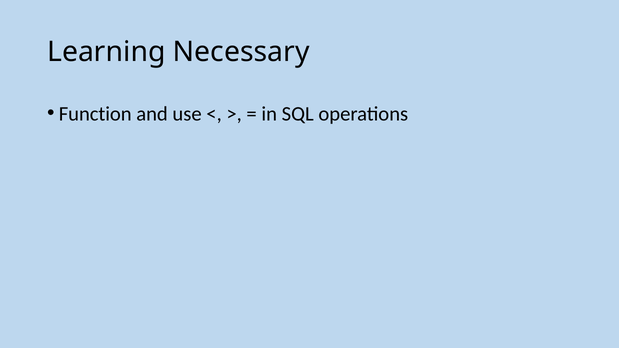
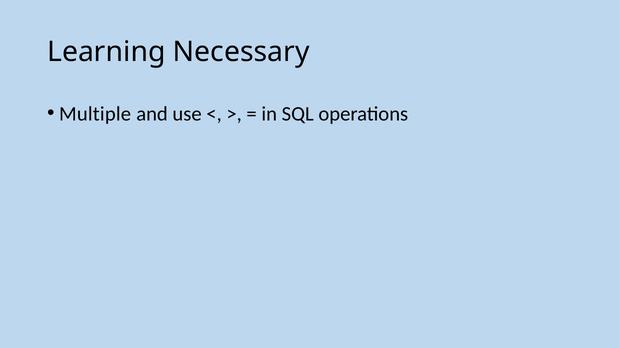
Function: Function -> Multiple (95, 114)
